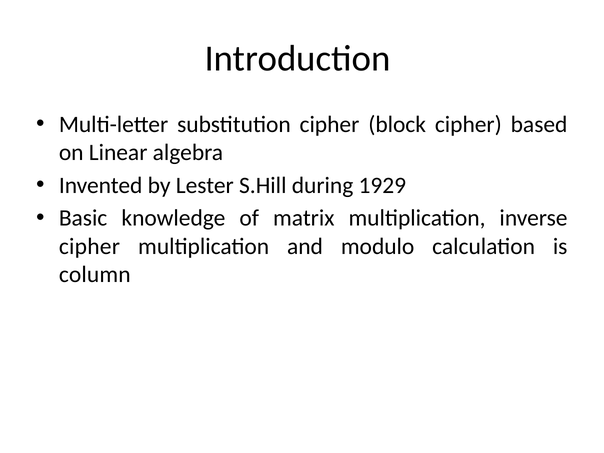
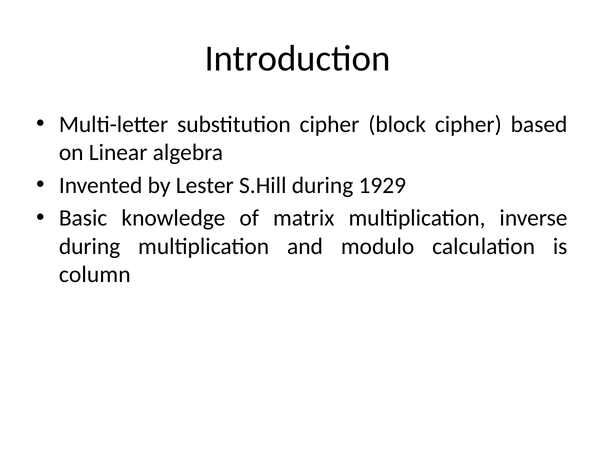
cipher: cipher -> during (90, 246)
